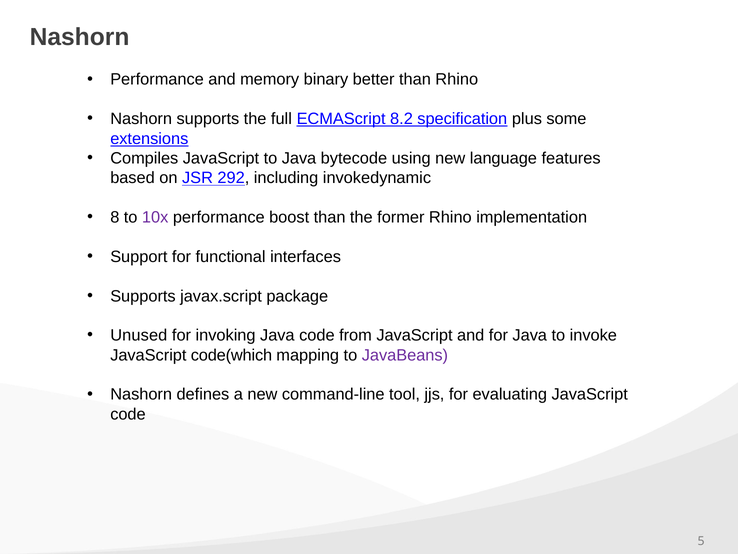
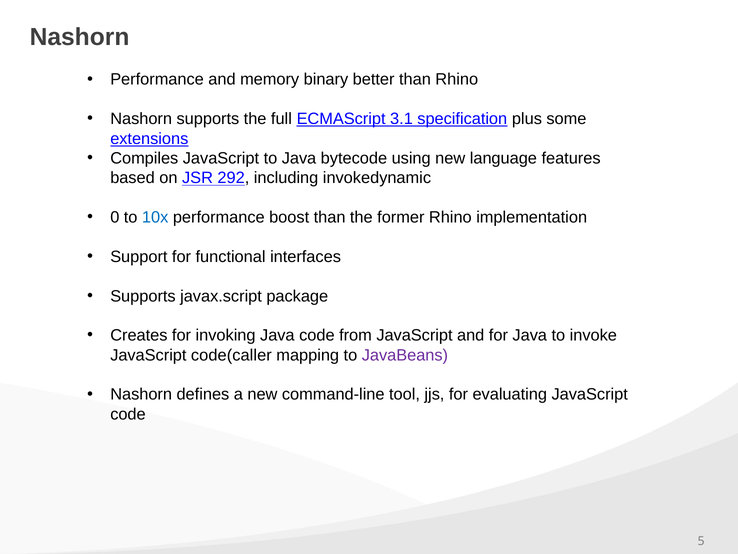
8.2: 8.2 -> 3.1 (401, 119)
8: 8 -> 0 (115, 217)
10x colour: purple -> blue (155, 217)
Unused: Unused -> Creates (139, 335)
code(which: code(which -> code(caller (231, 355)
